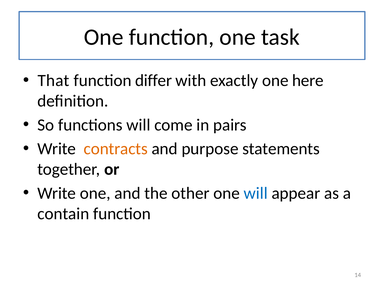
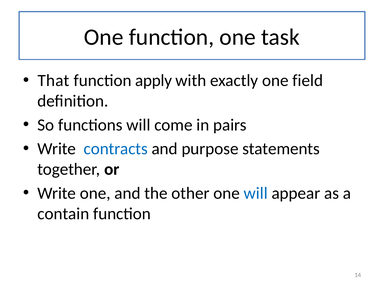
differ: differ -> apply (154, 81)
here: here -> field (308, 81)
contracts colour: orange -> blue (116, 149)
